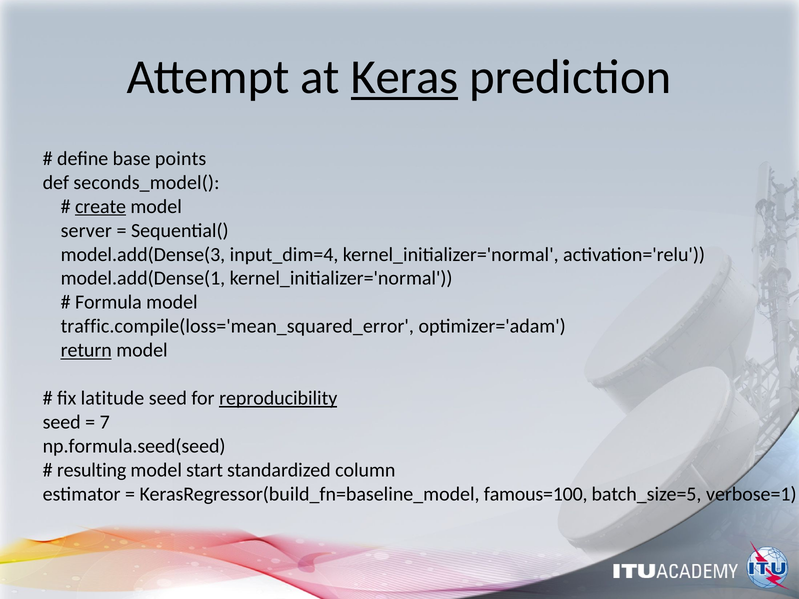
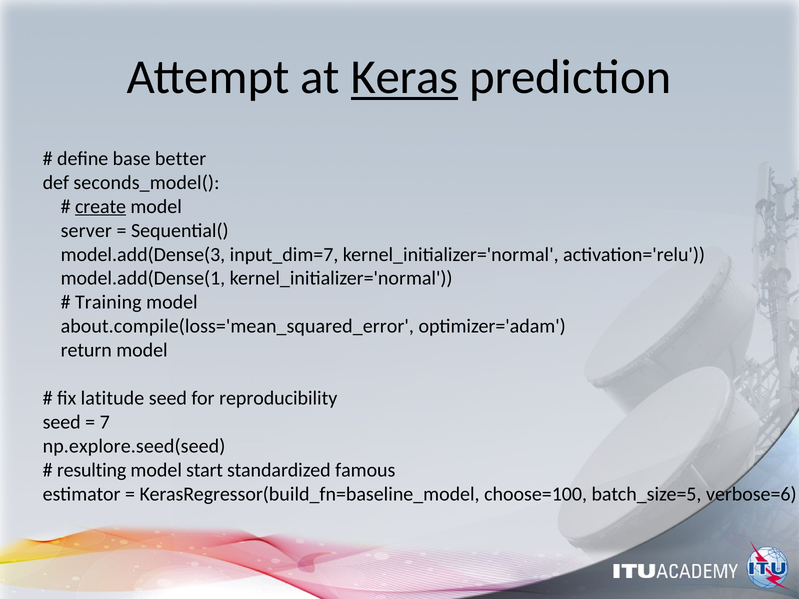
points: points -> better (181, 159)
input_dim=4: input_dim=4 -> input_dim=7 (284, 255)
Formula: Formula -> Training (108, 302)
traffic.compile(loss='mean_squared_error: traffic.compile(loss='mean_squared_error -> about.compile(loss='mean_squared_error (237, 326)
return underline: present -> none (86, 350)
reproducibility underline: present -> none (278, 398)
np.formula.seed(seed: np.formula.seed(seed -> np.explore.seed(seed (134, 446)
column: column -> famous (365, 470)
famous=100: famous=100 -> choose=100 (536, 494)
verbose=1: verbose=1 -> verbose=6 (751, 494)
